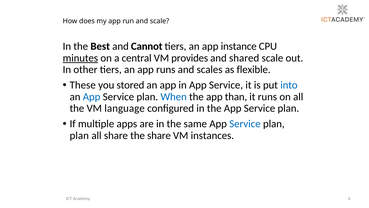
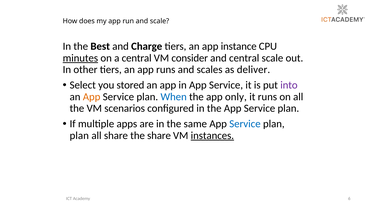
Cannot: Cannot -> Charge (147, 46)
provides: provides -> consider (190, 58)
and shared: shared -> central (244, 58)
flexible: flexible -> deliver (254, 70)
These: These -> Select (83, 85)
into colour: blue -> purple (289, 85)
App colour: blue -> orange (92, 97)
than: than -> only (236, 97)
language: language -> scenarios (125, 108)
instances underline: none -> present (212, 135)
